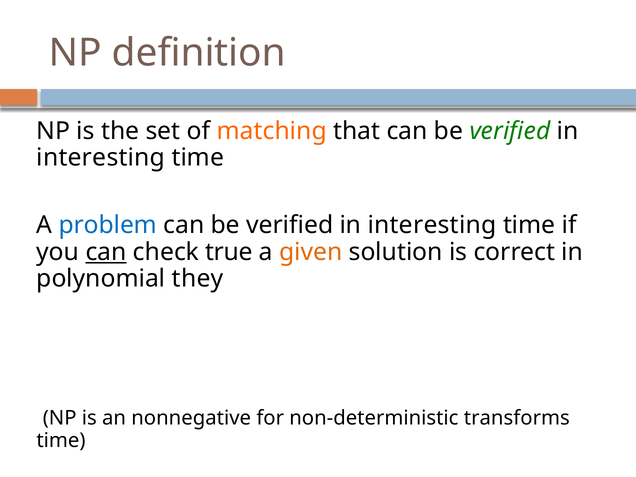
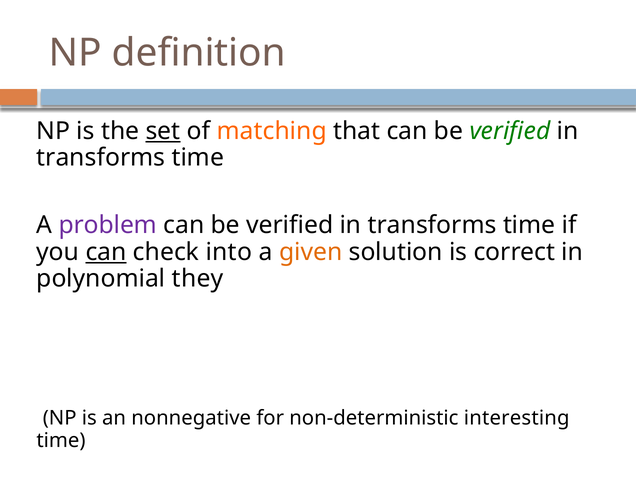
set underline: none -> present (163, 131)
interesting: interesting -> transforms (101, 158)
problem colour: blue -> purple (108, 225)
interesting: interesting -> transforms (432, 225)
true: true -> into (229, 252)
transforms: transforms -> interesting (517, 418)
